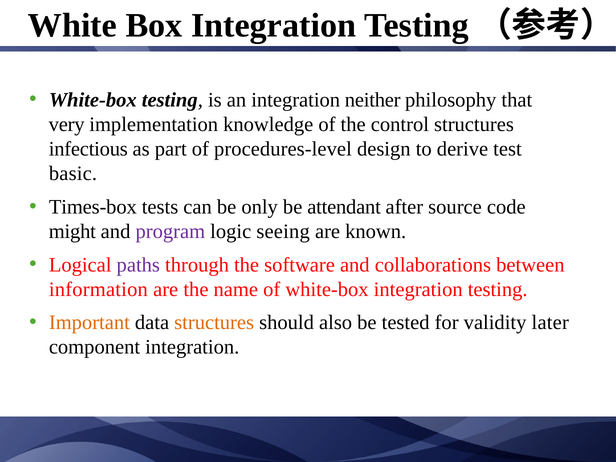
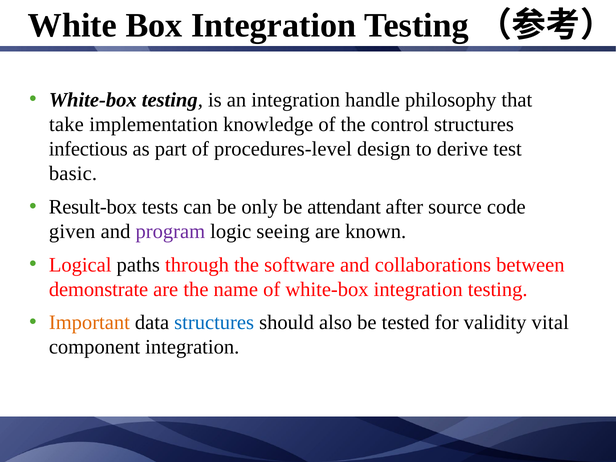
neither: neither -> handle (373, 100)
very: very -> take (66, 124)
Times-box: Times-box -> Result-box (93, 207)
might: might -> given (72, 232)
paths colour: purple -> black (138, 265)
information: information -> demonstrate (99, 289)
structures colour: orange -> blue (214, 323)
later: later -> vital (550, 323)
